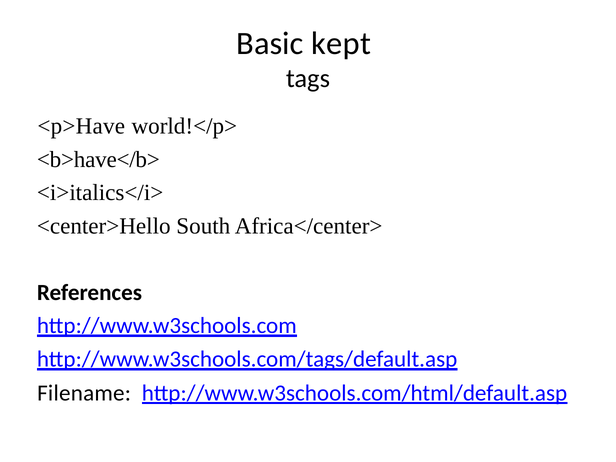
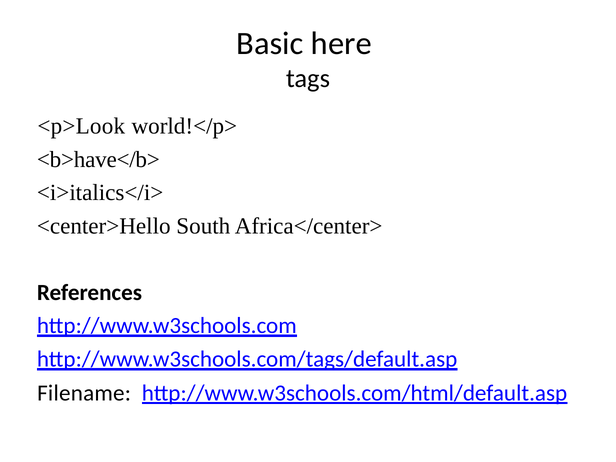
kept: kept -> here (341, 43)
<p>Have: <p>Have -> <p>Look (81, 126)
